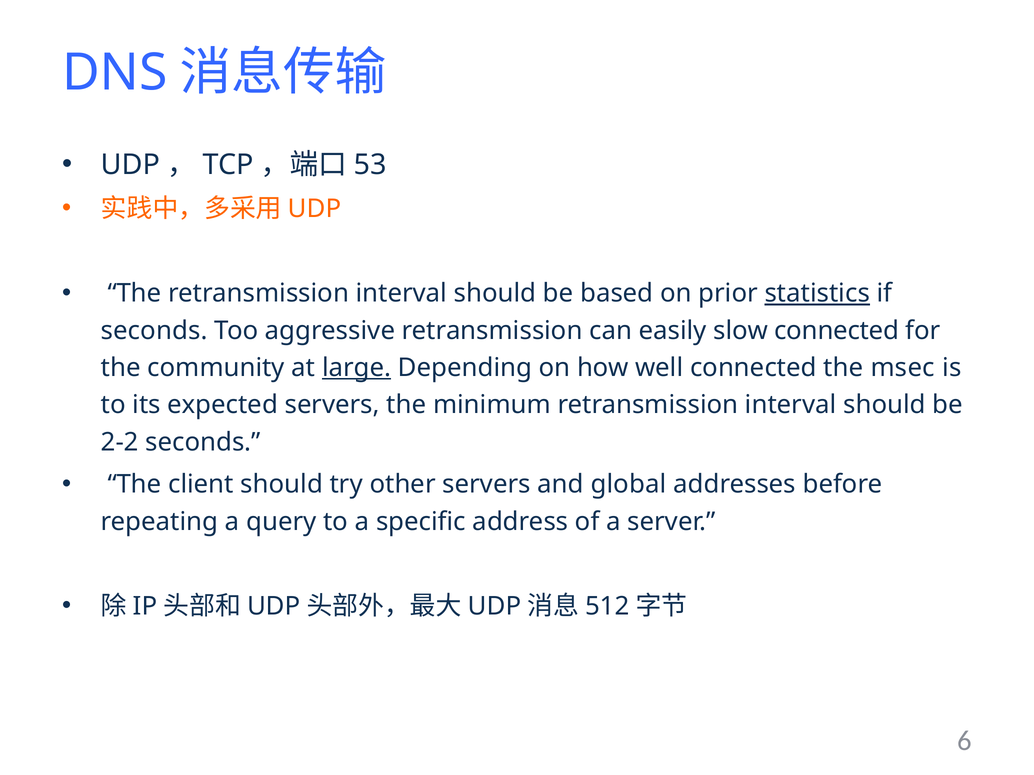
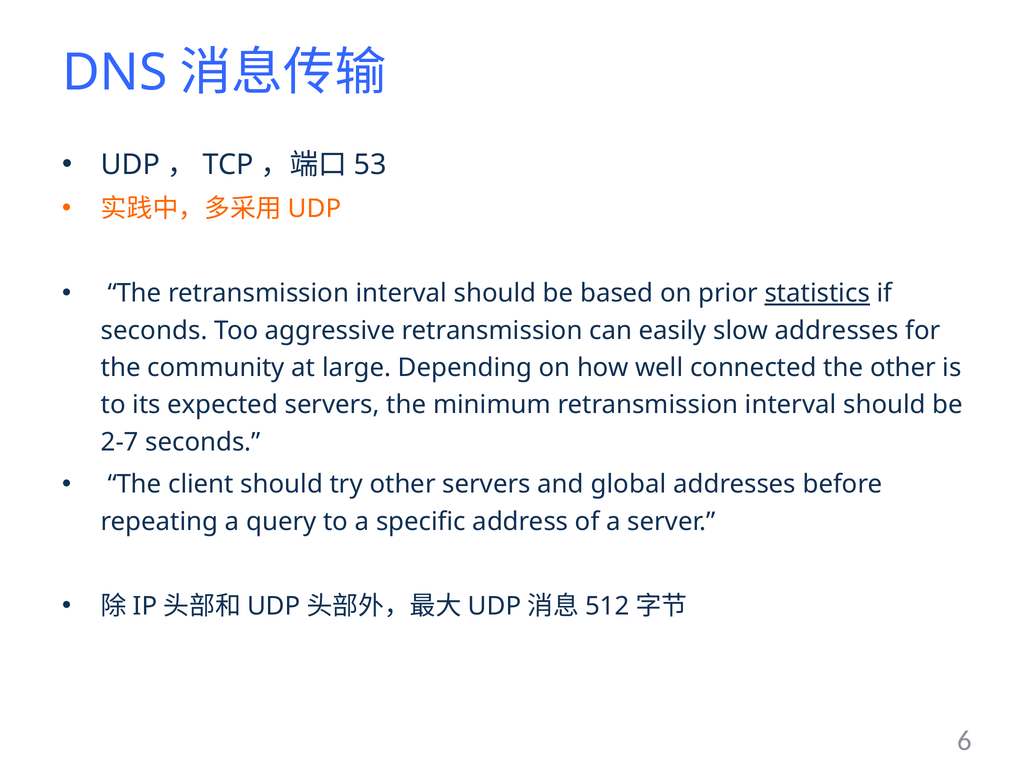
slow connected: connected -> addresses (837, 331)
large underline: present -> none (357, 368)
the msec: msec -> other (903, 368)
2-2: 2-2 -> 2-7 (120, 442)
